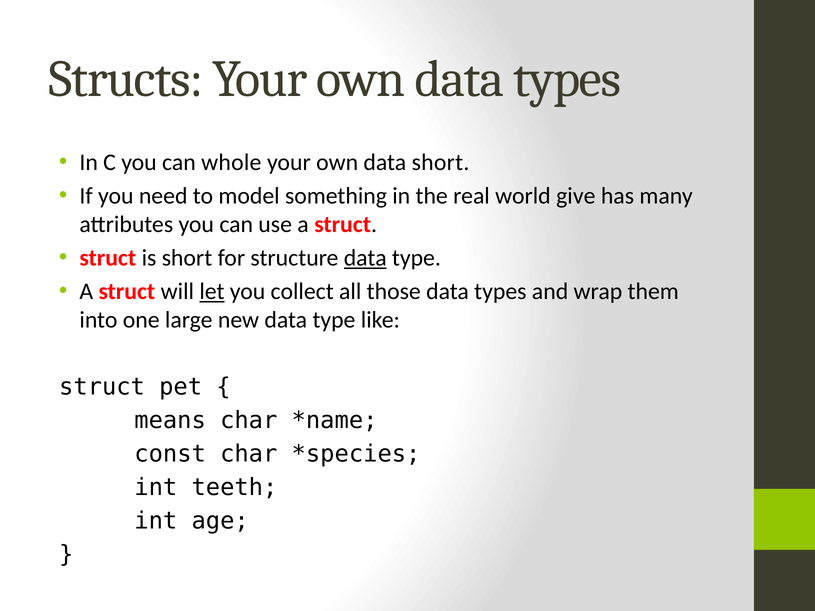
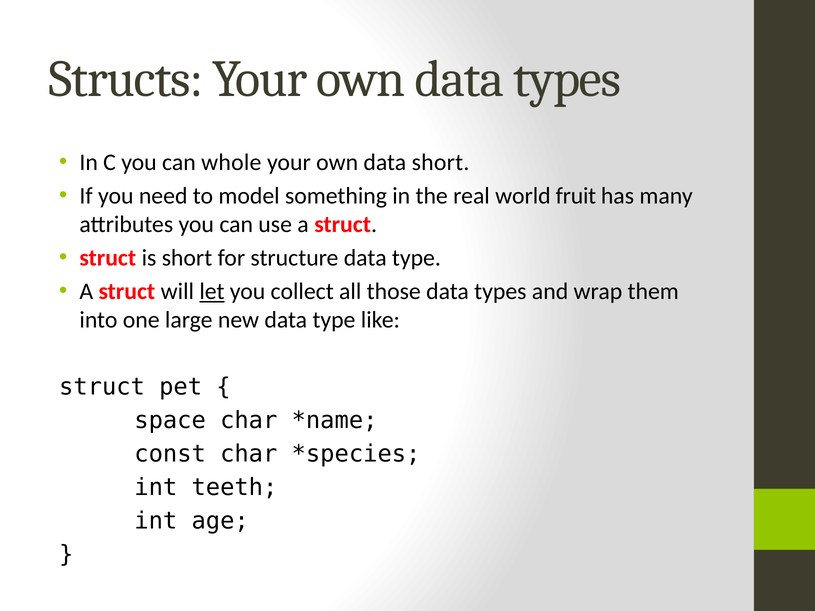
give: give -> fruit (576, 196)
data underline: present -> none (365, 258)
means: means -> space (170, 421)
